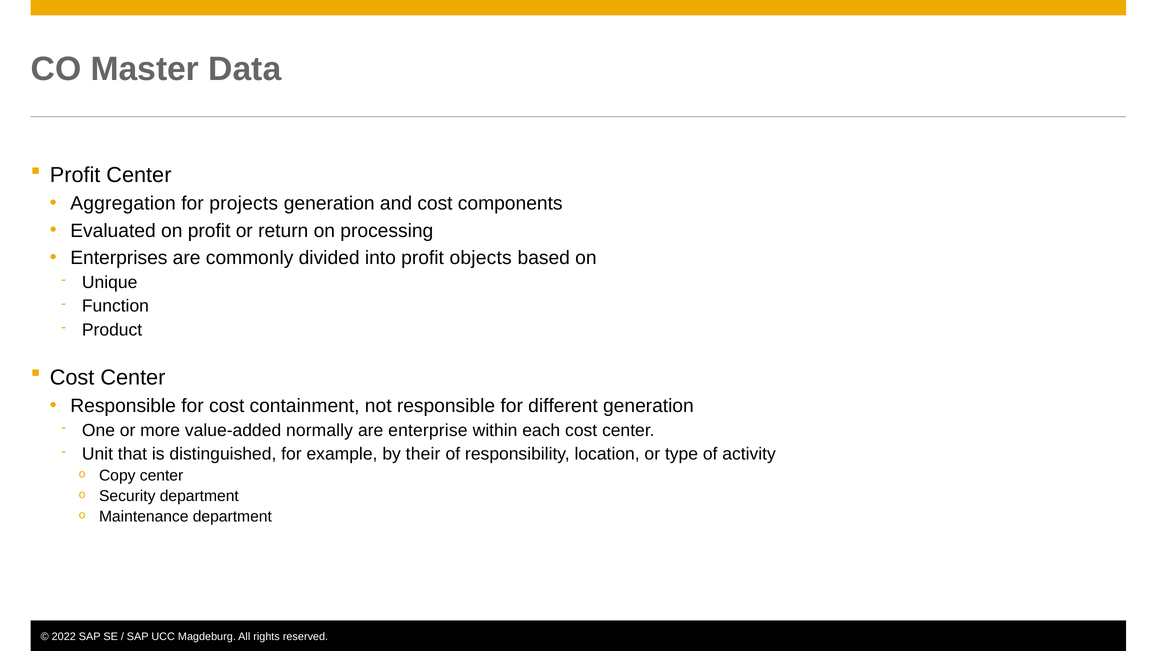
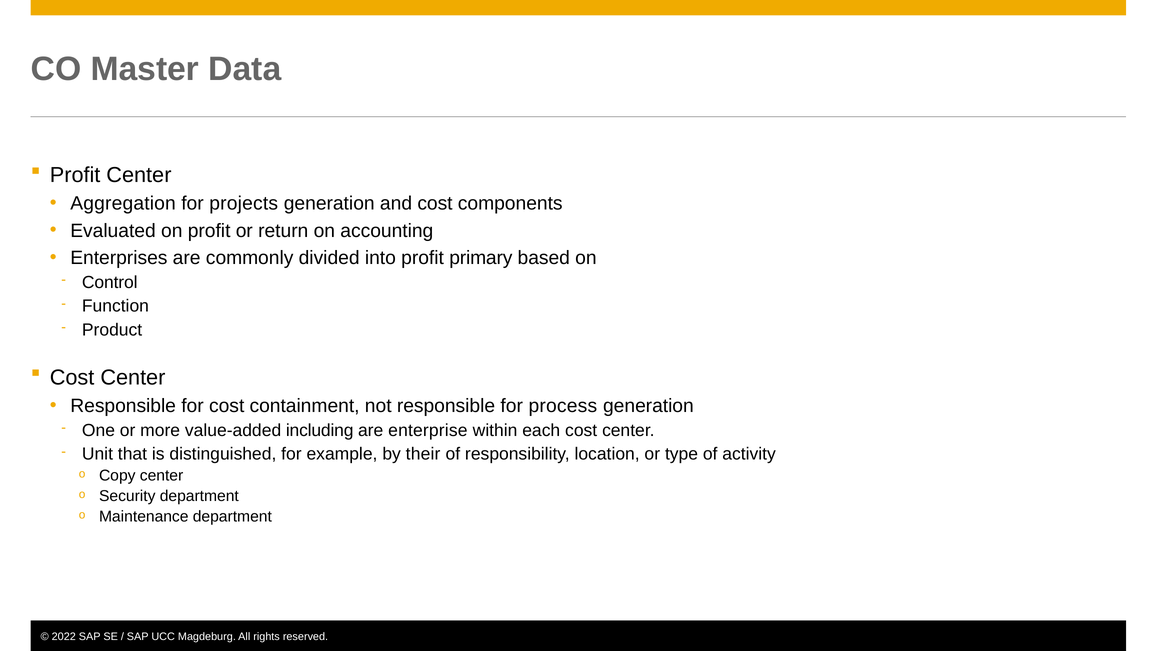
processing: processing -> accounting (387, 231)
objects: objects -> primary (481, 258)
Unique: Unique -> Control (110, 282)
different: different -> process (563, 406)
normally: normally -> including (320, 430)
